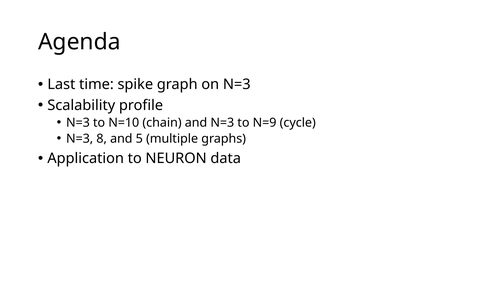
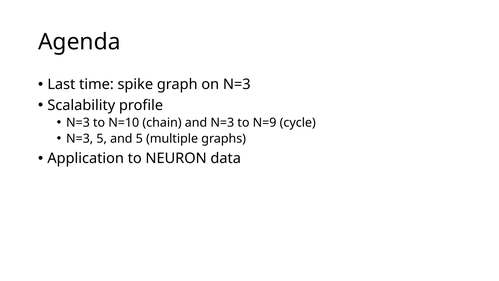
N=3 8: 8 -> 5 (102, 139)
